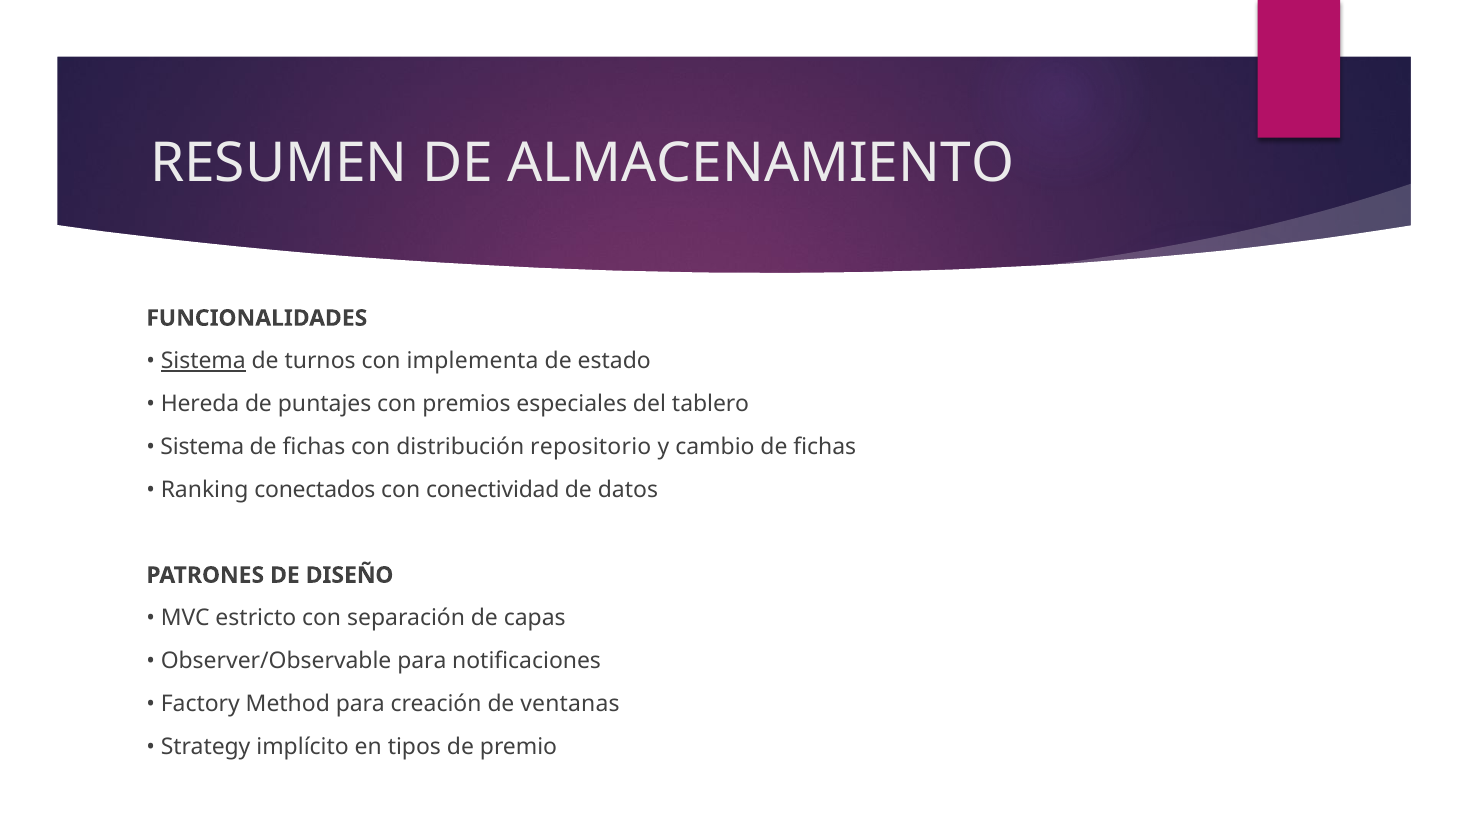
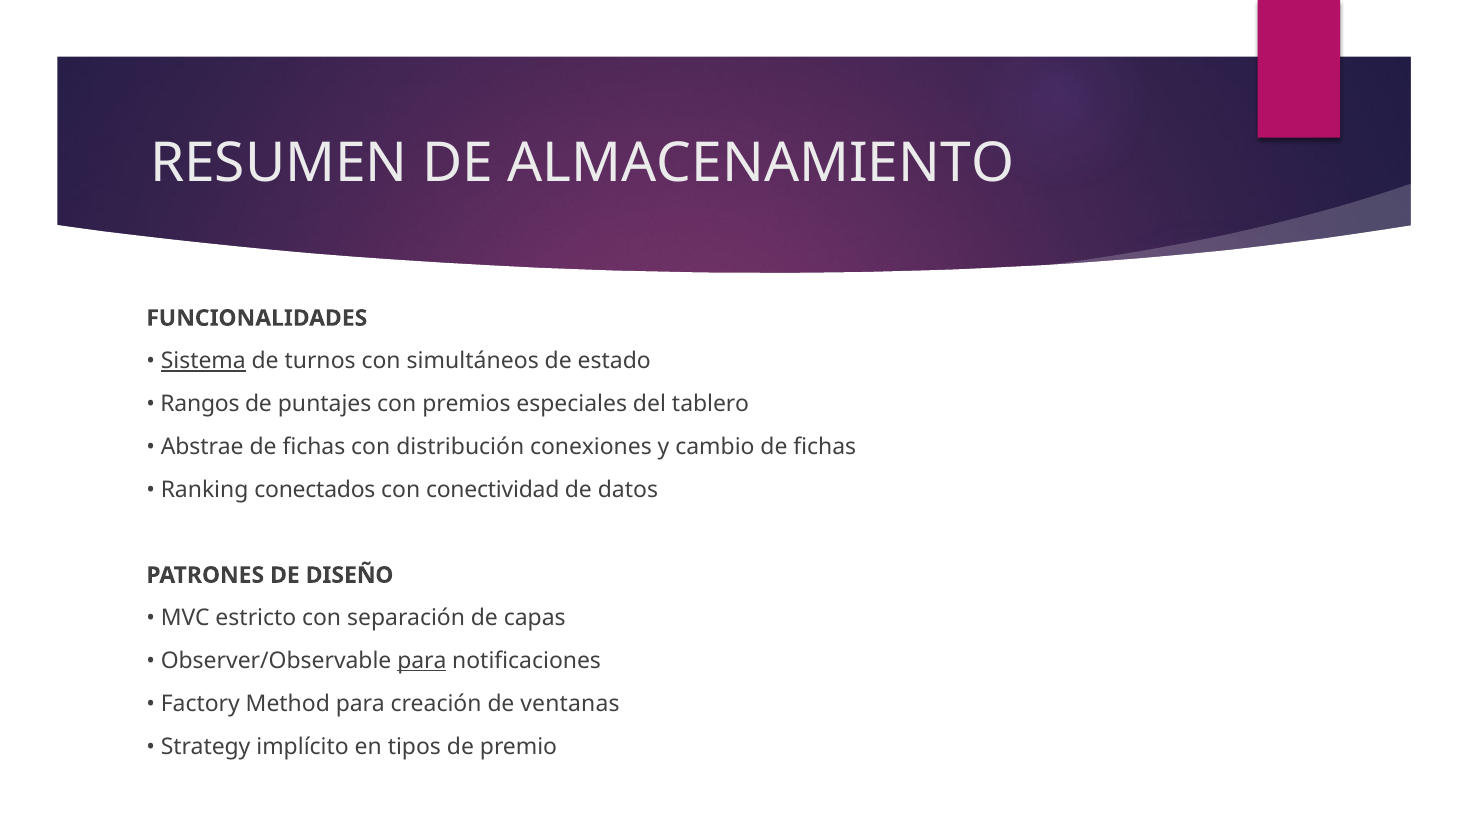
implementa: implementa -> simultáneos (473, 361)
Hereda: Hereda -> Rangos (200, 404)
Sistema: Sistema -> Abstrae (202, 447)
repositorio: repositorio -> conexiones (591, 447)
para underline: none -> present (422, 661)
